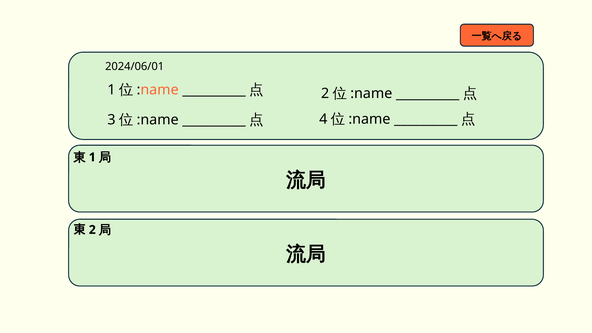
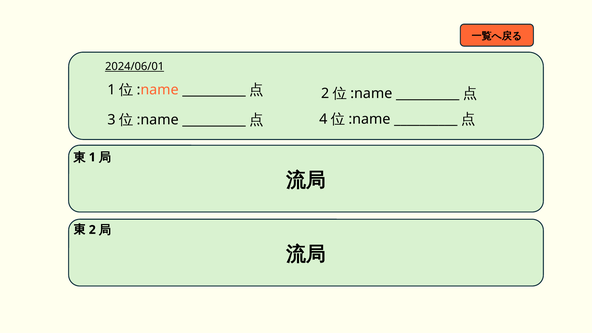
2024/06/01 underline: none -> present (135, 67)
